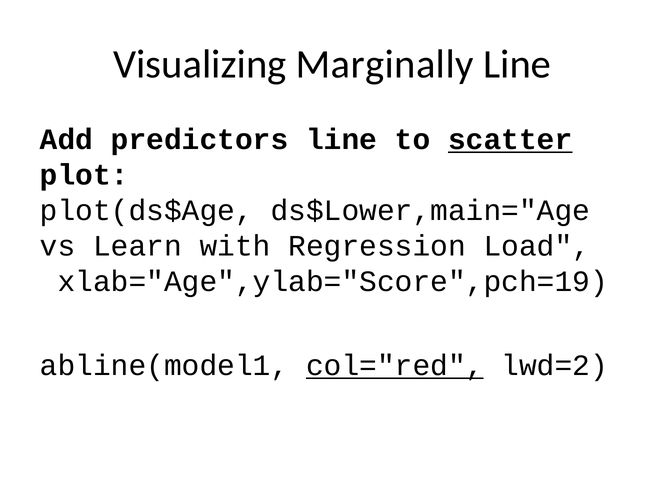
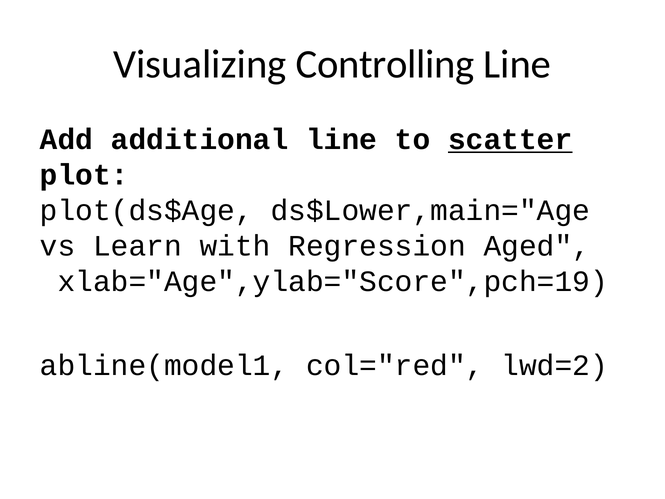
Marginally: Marginally -> Controlling (385, 64)
predictors: predictors -> additional (200, 140)
Load: Load -> Aged (537, 246)
col="red underline: present -> none (395, 365)
